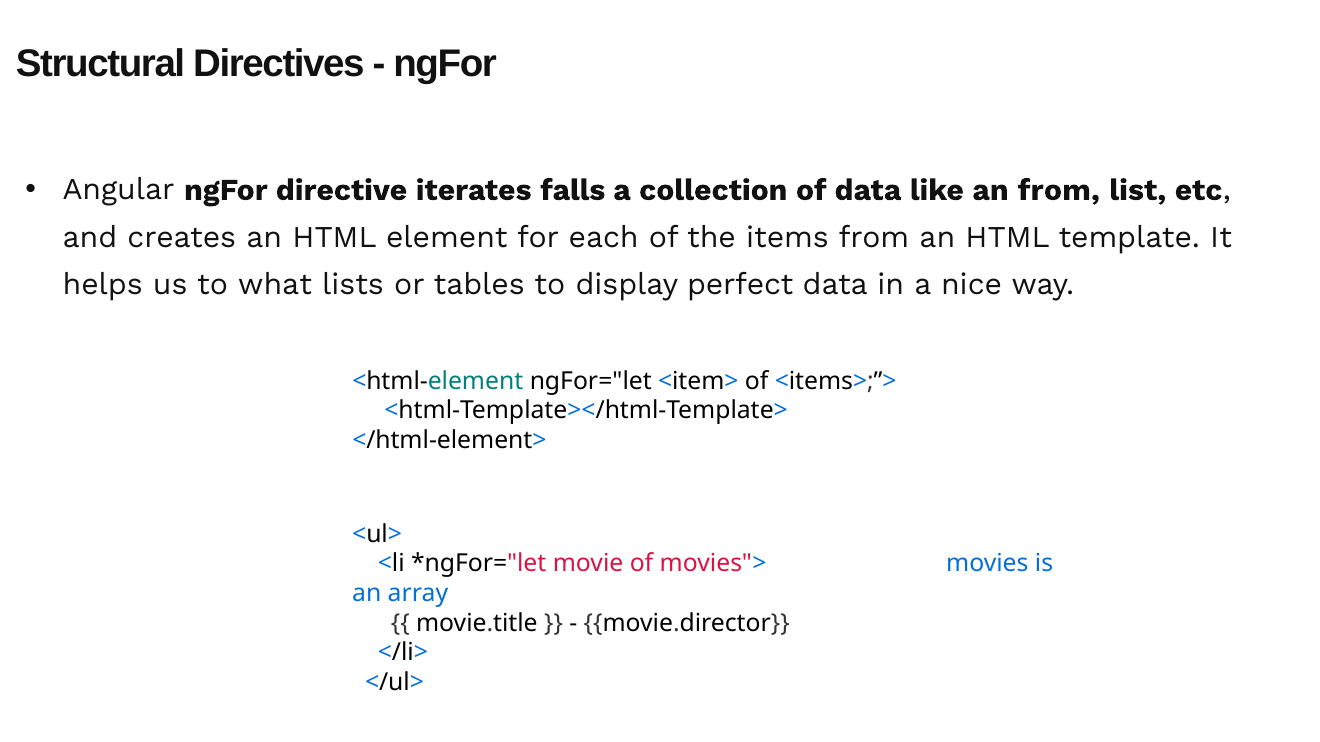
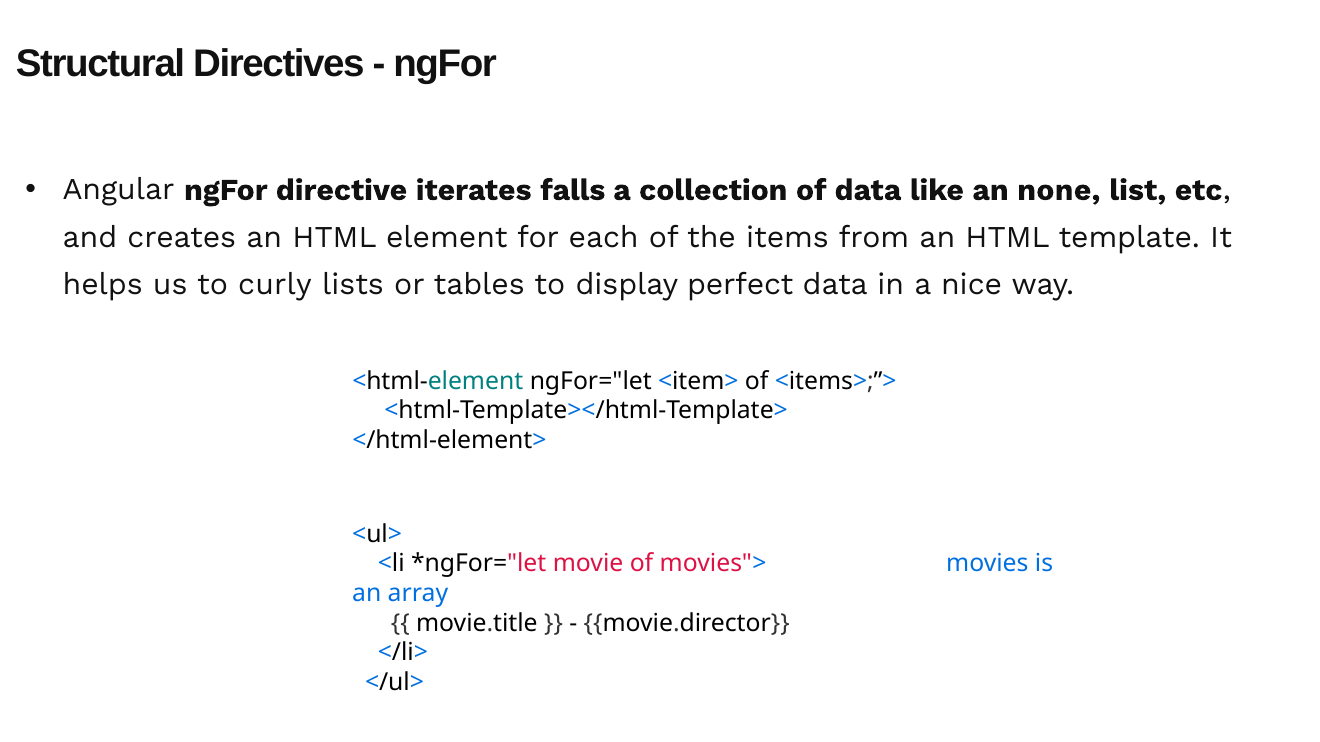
an from: from -> none (1059, 190)
what: what -> curly (275, 284)
